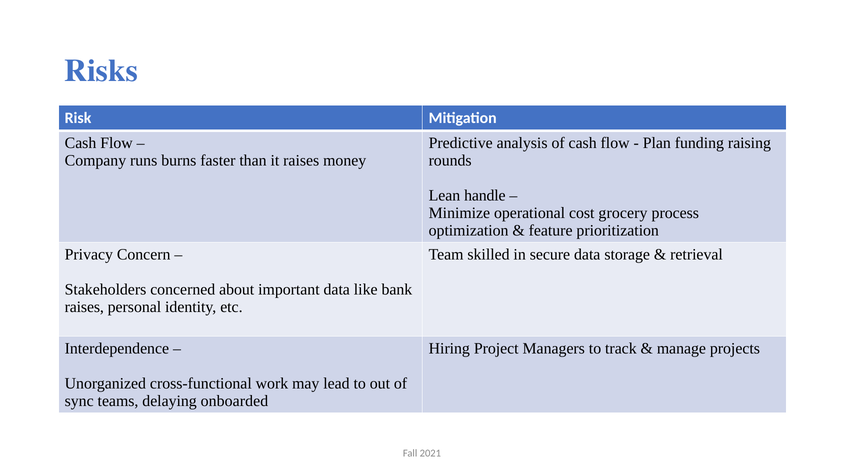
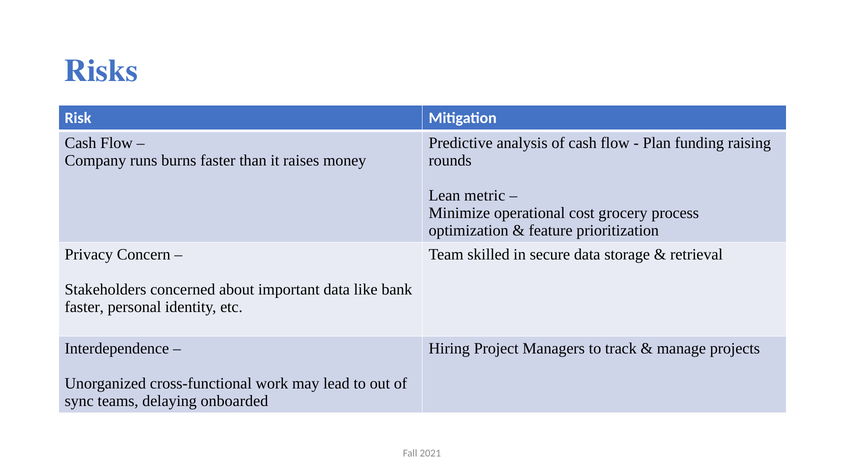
handle: handle -> metric (485, 195)
raises: raises -> faster (84, 307)
